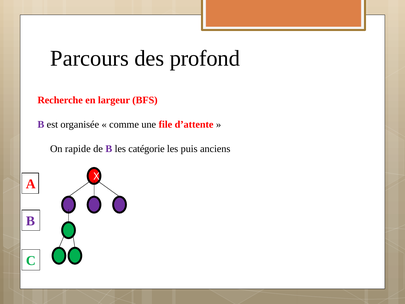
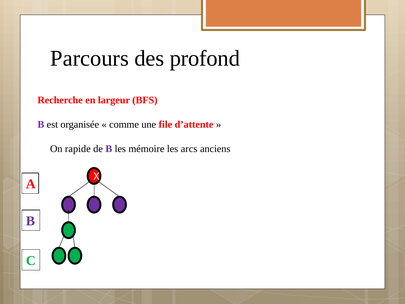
catégorie: catégorie -> mémoire (146, 149)
puis: puis -> arcs (189, 149)
